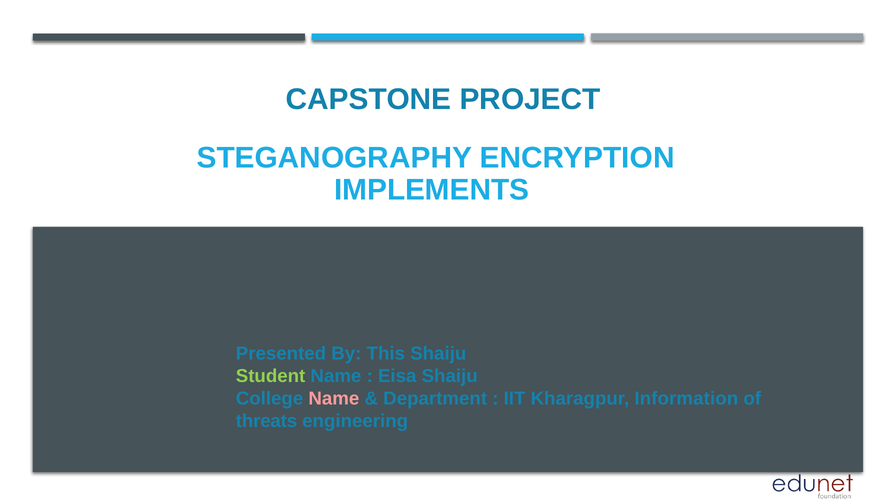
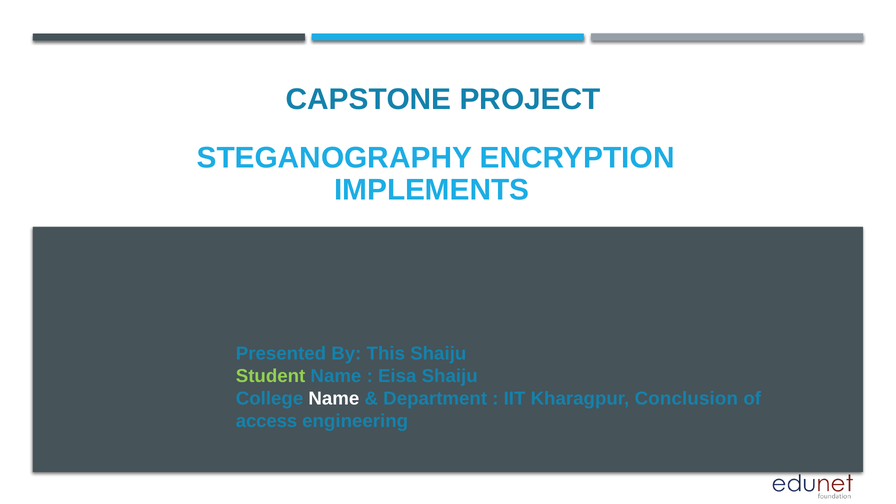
Name colour: pink -> white (334, 398)
Information: Information -> Conclusion (686, 398)
threats: threats -> access (267, 421)
